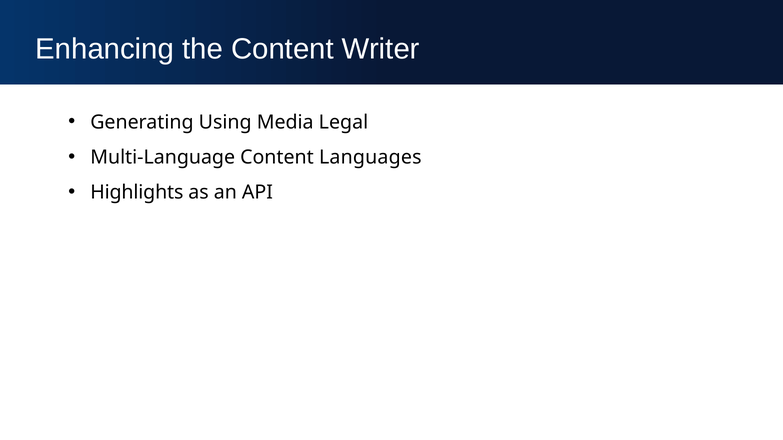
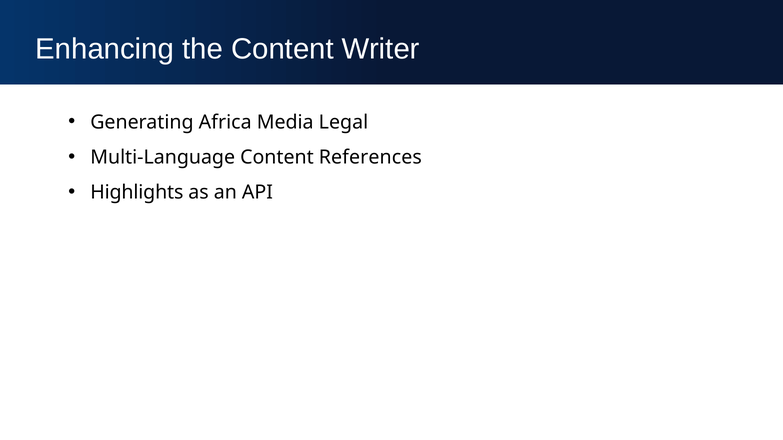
Using: Using -> Africa (225, 122)
Languages: Languages -> References (370, 157)
